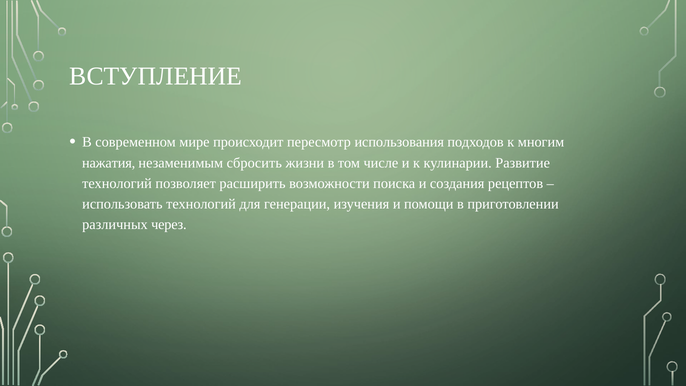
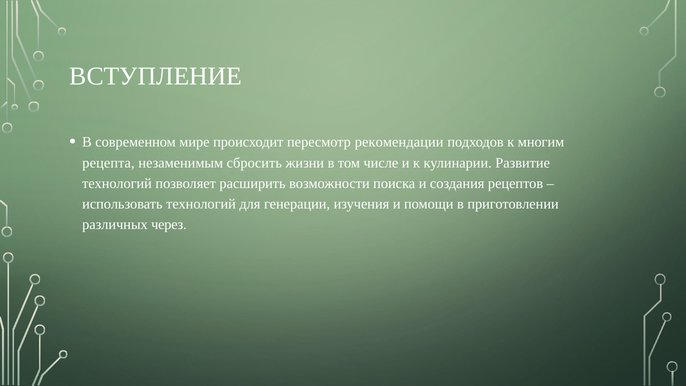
использования: использования -> рекомендации (399, 142)
нажатия: нажатия -> рецепта (109, 163)
